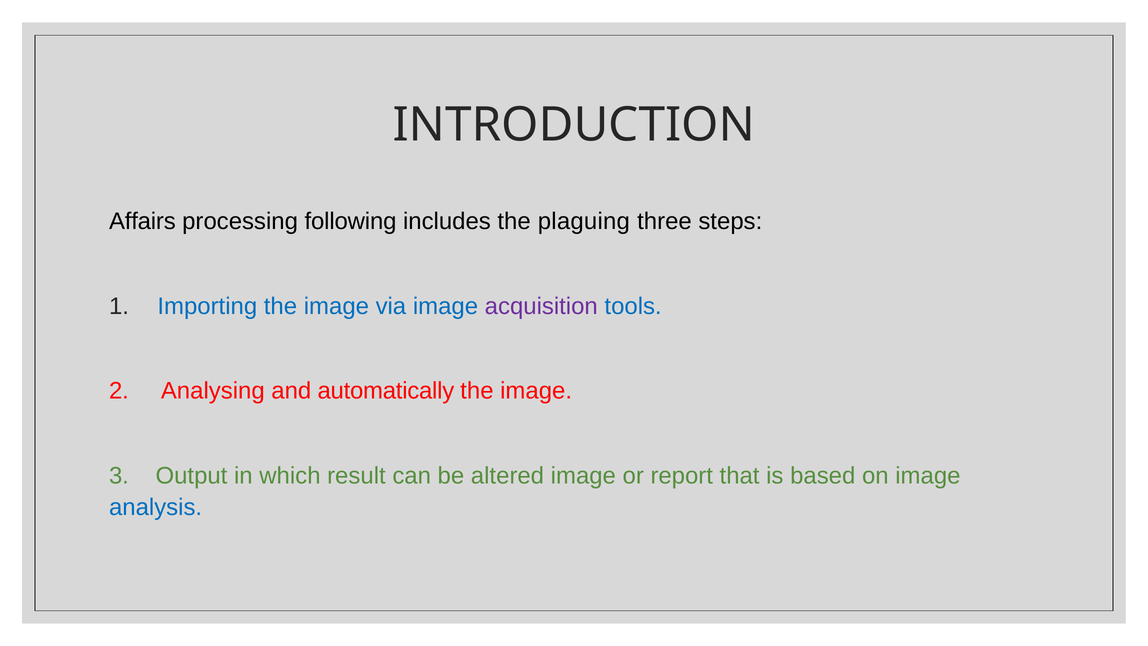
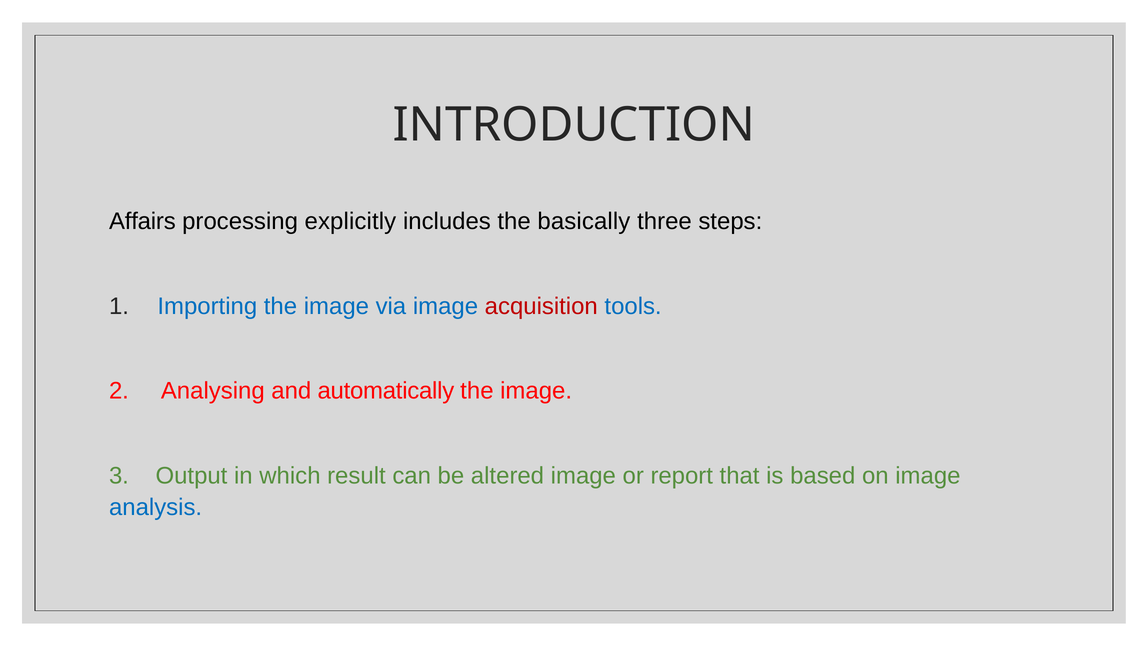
following: following -> explicitly (350, 221)
plaguing: plaguing -> basically (584, 221)
acquisition colour: purple -> red (541, 306)
